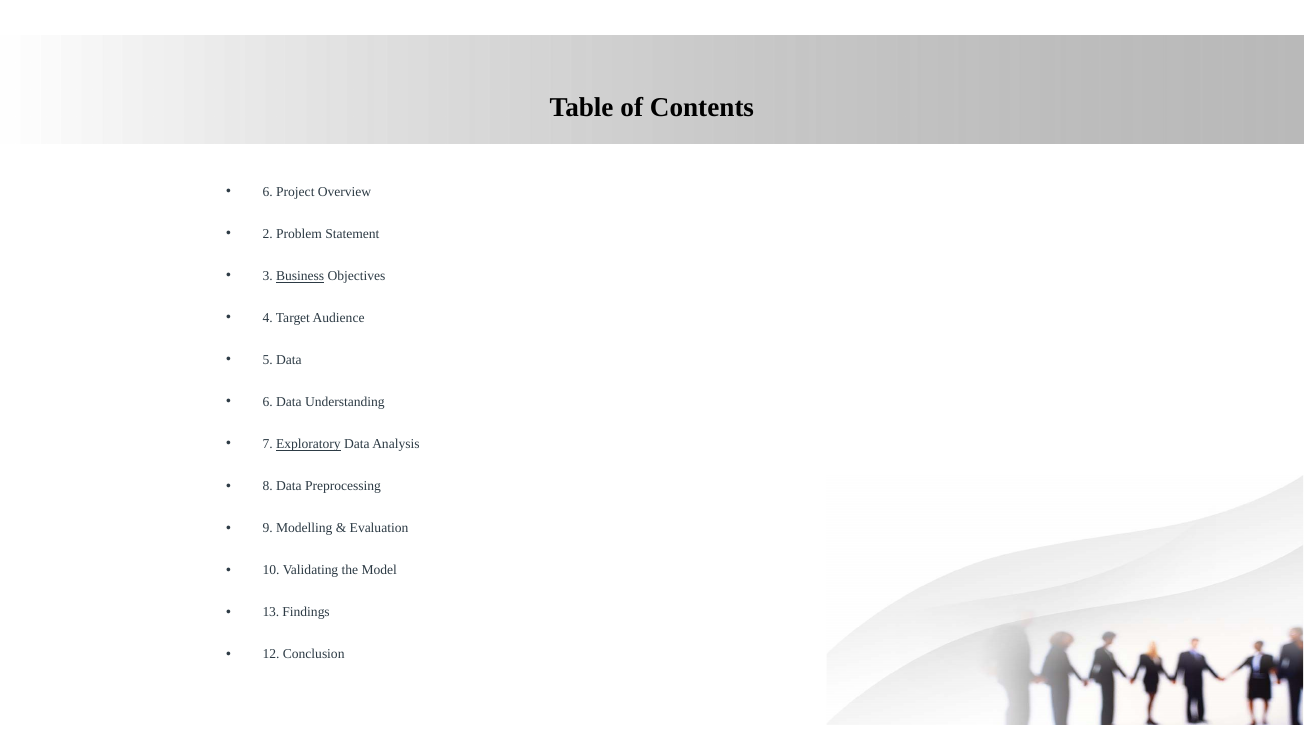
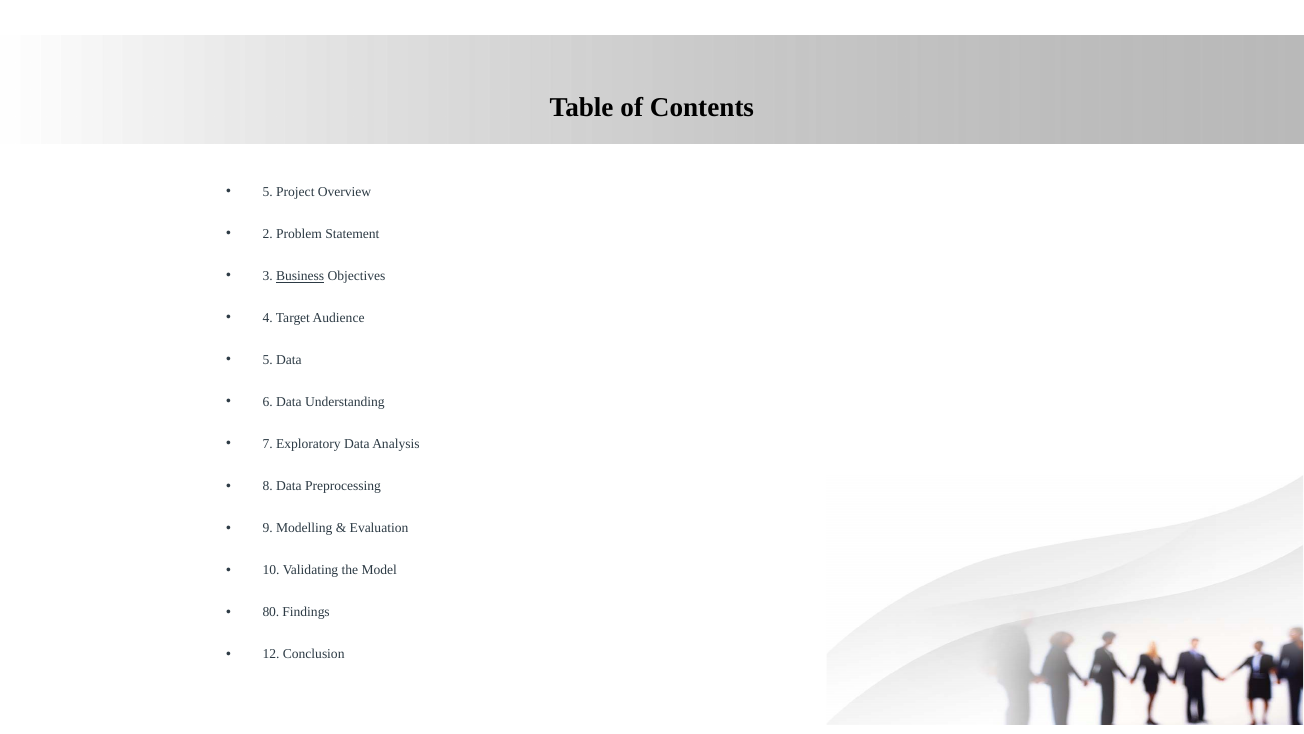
6: 6 -> 5 (268, 192)
Exploratory underline: present -> none (308, 444)
13: 13 -> 80 (271, 612)
